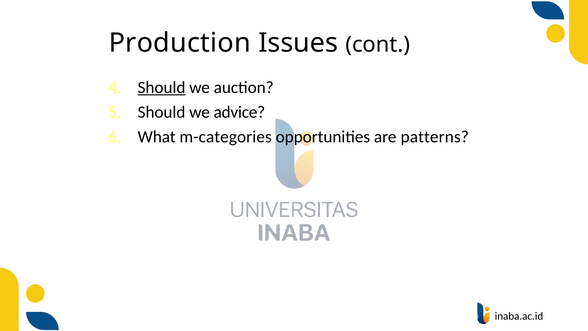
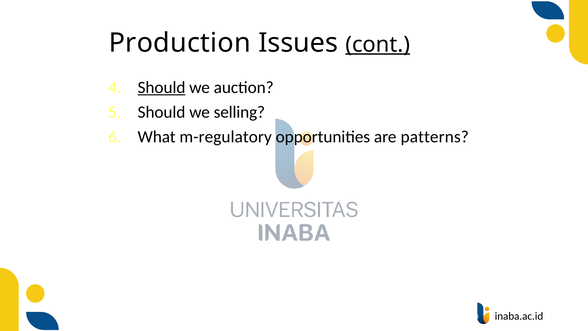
cont underline: none -> present (378, 44)
advice: advice -> selling (239, 112)
m-categories: m-categories -> m-regulatory (226, 137)
